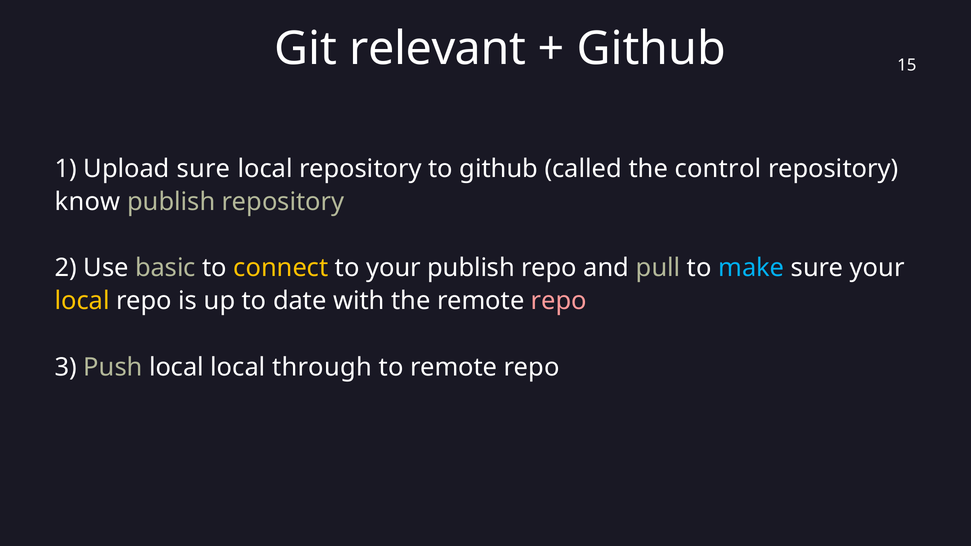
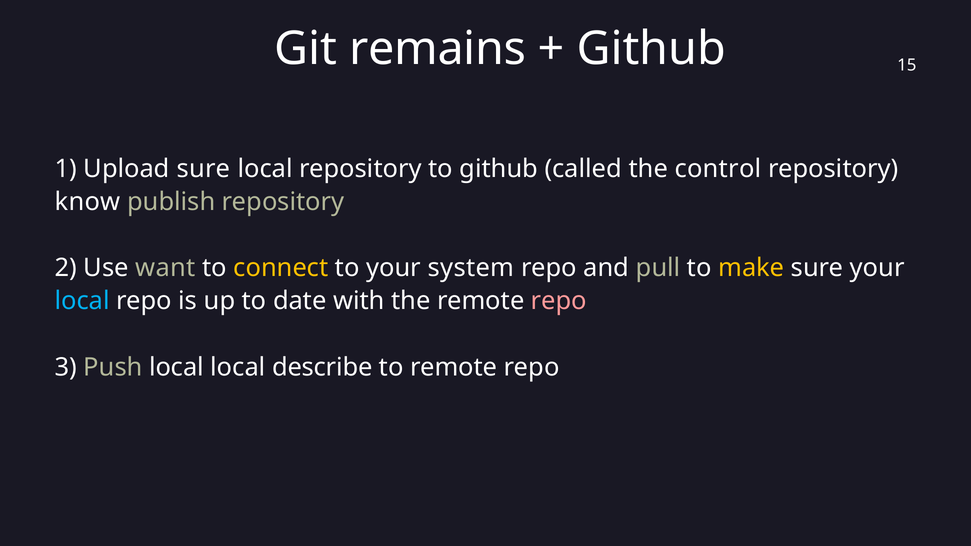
relevant: relevant -> remains (438, 49)
basic: basic -> want (165, 268)
your publish: publish -> system (471, 268)
make colour: light blue -> yellow (751, 268)
local colour: yellow -> light blue (82, 301)
through: through -> describe (322, 367)
